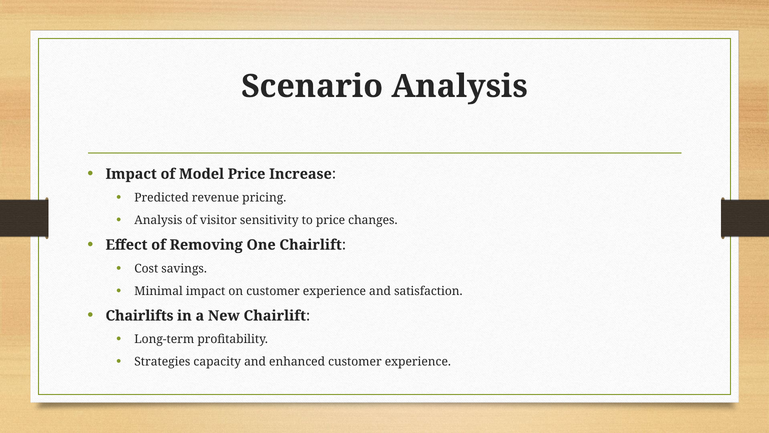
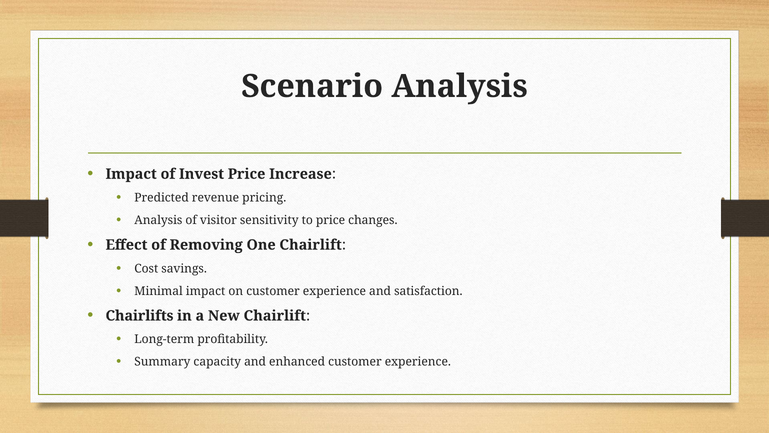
Model: Model -> Invest (202, 174)
Strategies: Strategies -> Summary (162, 362)
